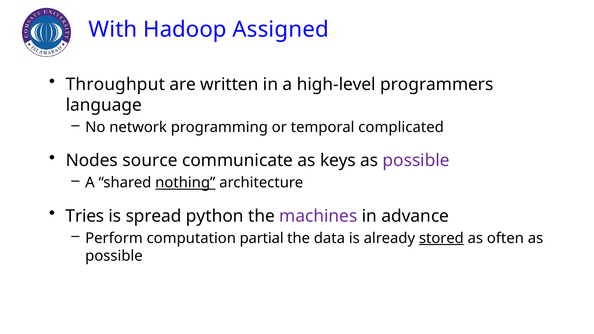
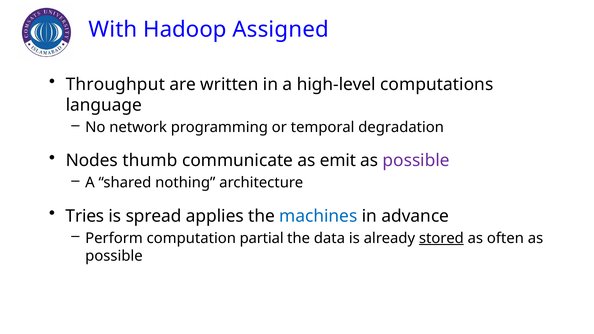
programmers: programmers -> computations (437, 84)
complicated: complicated -> degradation (401, 127)
source: source -> thumb (150, 161)
keys: keys -> emit (338, 161)
nothing underline: present -> none (185, 183)
python: python -> applies (215, 216)
machines colour: purple -> blue (318, 216)
